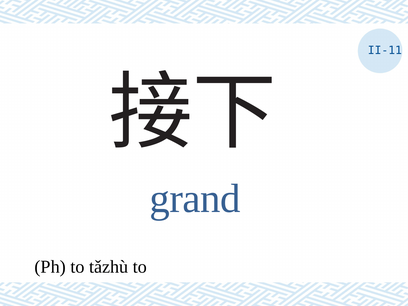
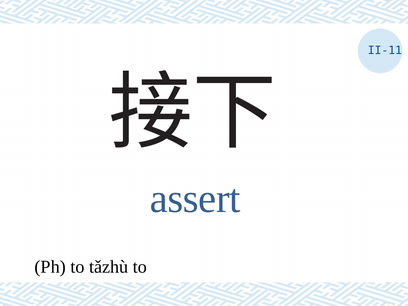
grand: grand -> assert (195, 199)
